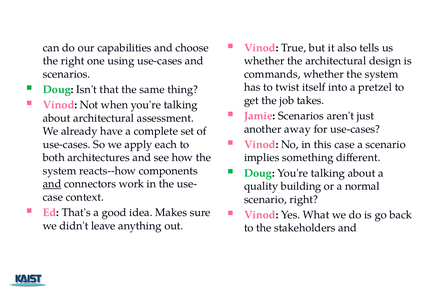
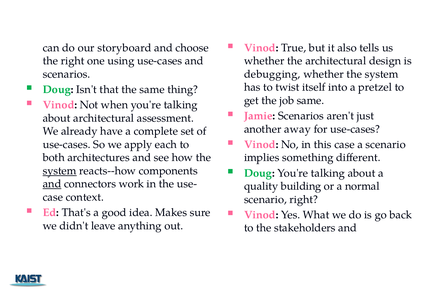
capabilities: capabilities -> storyboard (124, 48)
commands: commands -> debugging (272, 74)
job takes: takes -> same (310, 100)
system underline: none -> present (60, 171)
